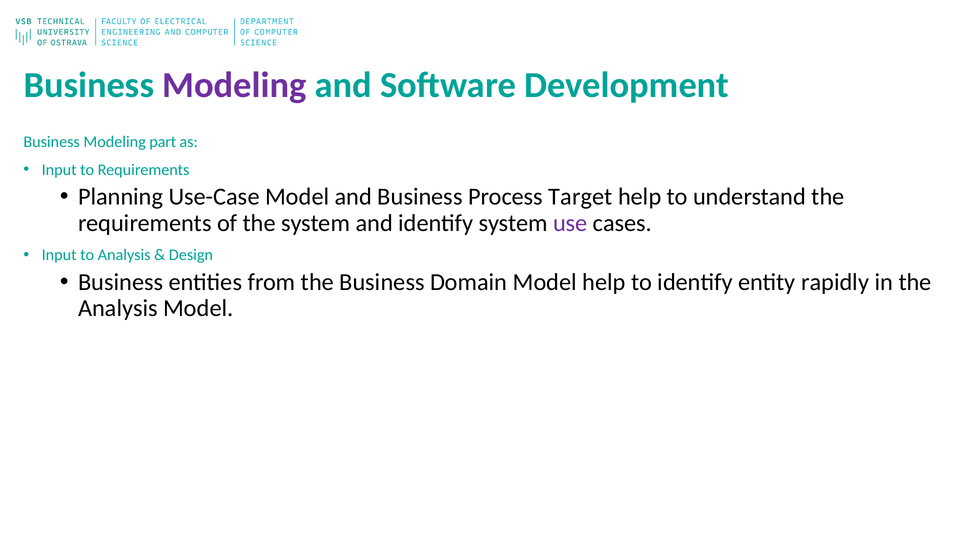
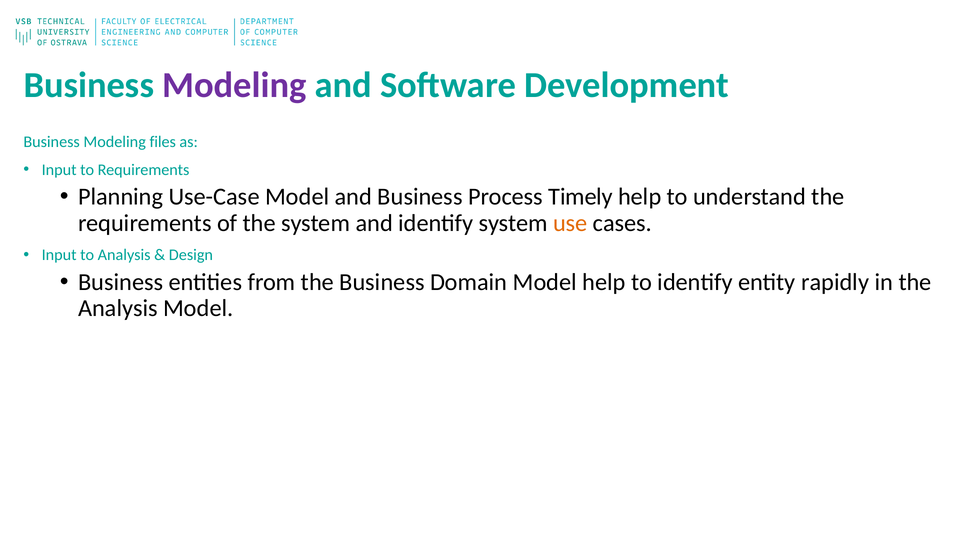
part: part -> files (163, 142)
Target: Target -> Timely (581, 197)
use colour: purple -> orange (570, 223)
